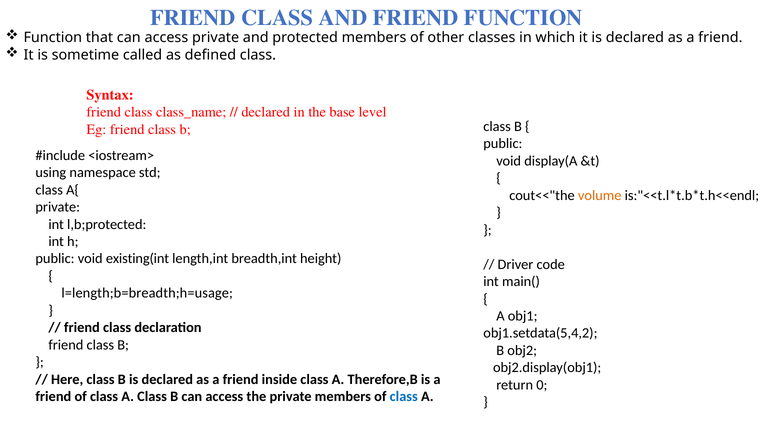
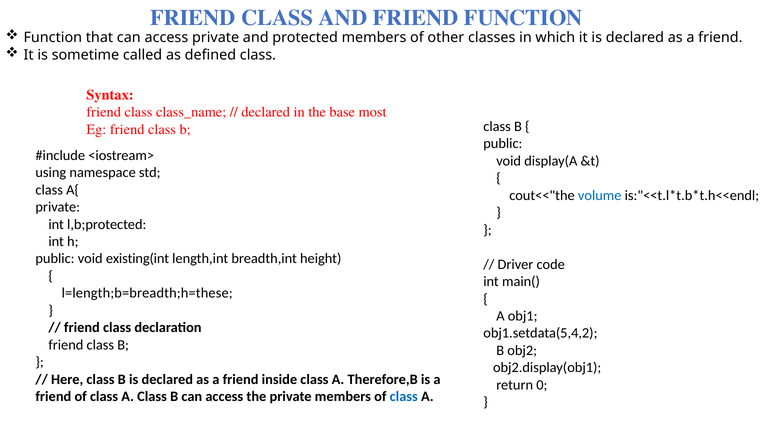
level: level -> most (373, 112)
volume colour: orange -> blue (600, 196)
l=length;b=breadth;h=usage: l=length;b=breadth;h=usage -> l=length;b=breadth;h=these (147, 294)
